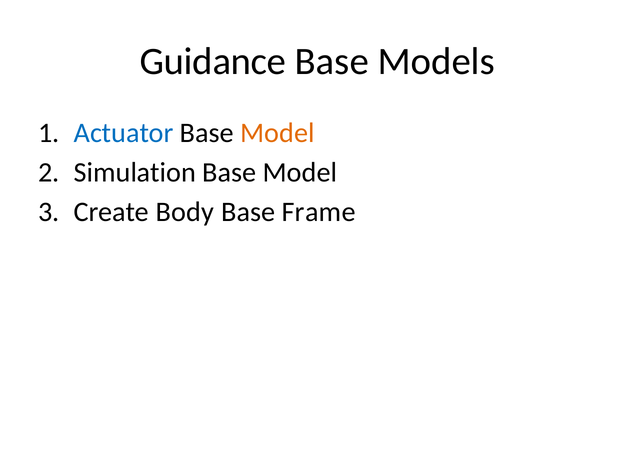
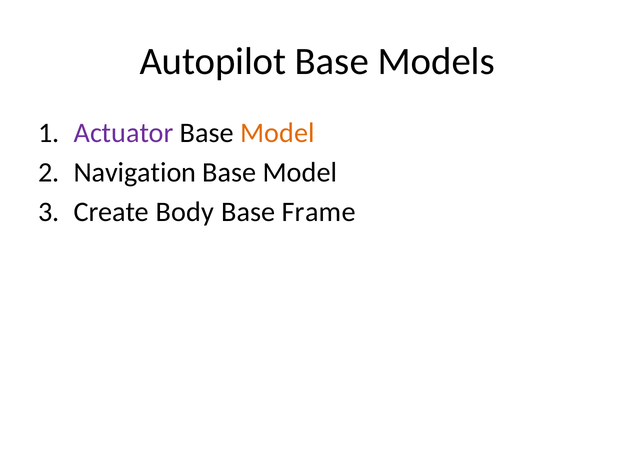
Guidance: Guidance -> Autopilot (213, 61)
Actuator colour: blue -> purple (124, 133)
Simulation: Simulation -> Navigation (135, 173)
